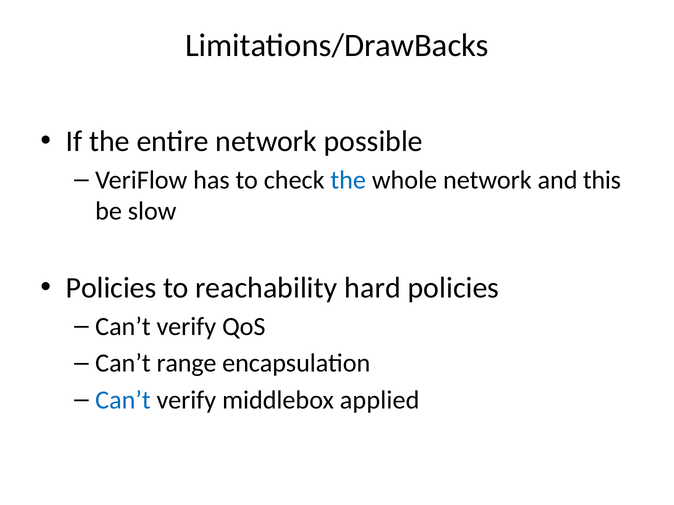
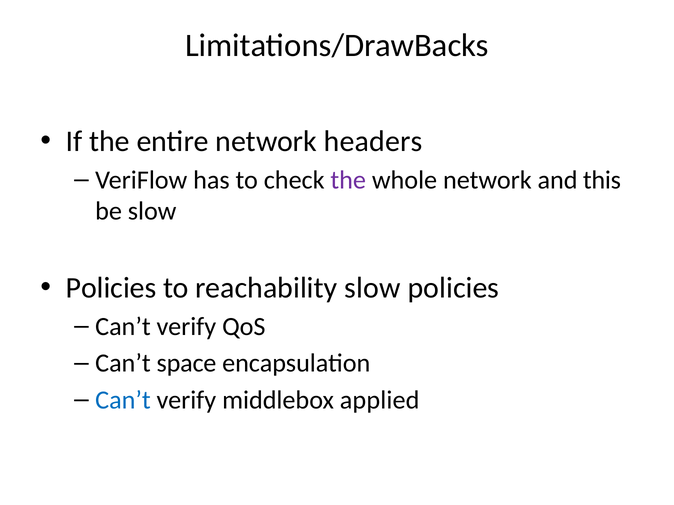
possible: possible -> headers (373, 141)
the colour: blue -> purple (348, 180)
reachability hard: hard -> slow (372, 288)
range: range -> space (187, 364)
